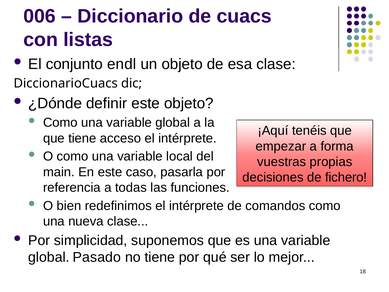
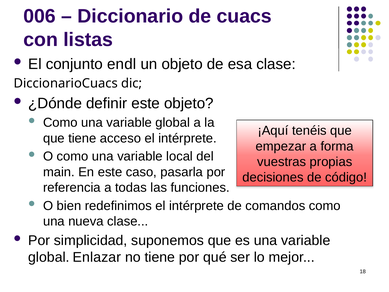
fichero: fichero -> código (346, 177)
Pasado: Pasado -> Enlazar (97, 257)
